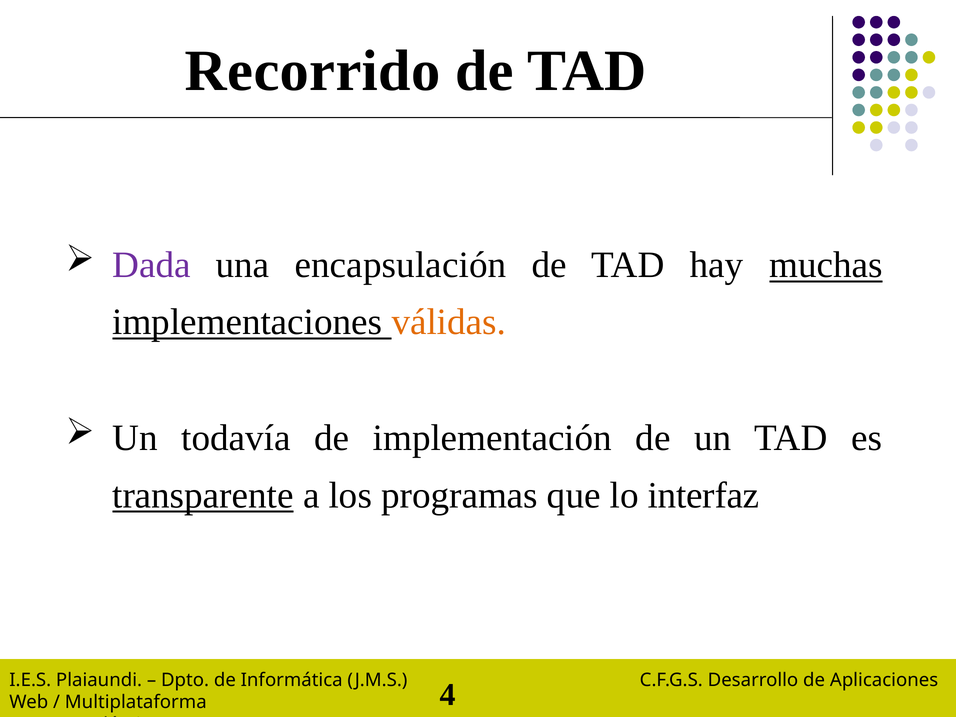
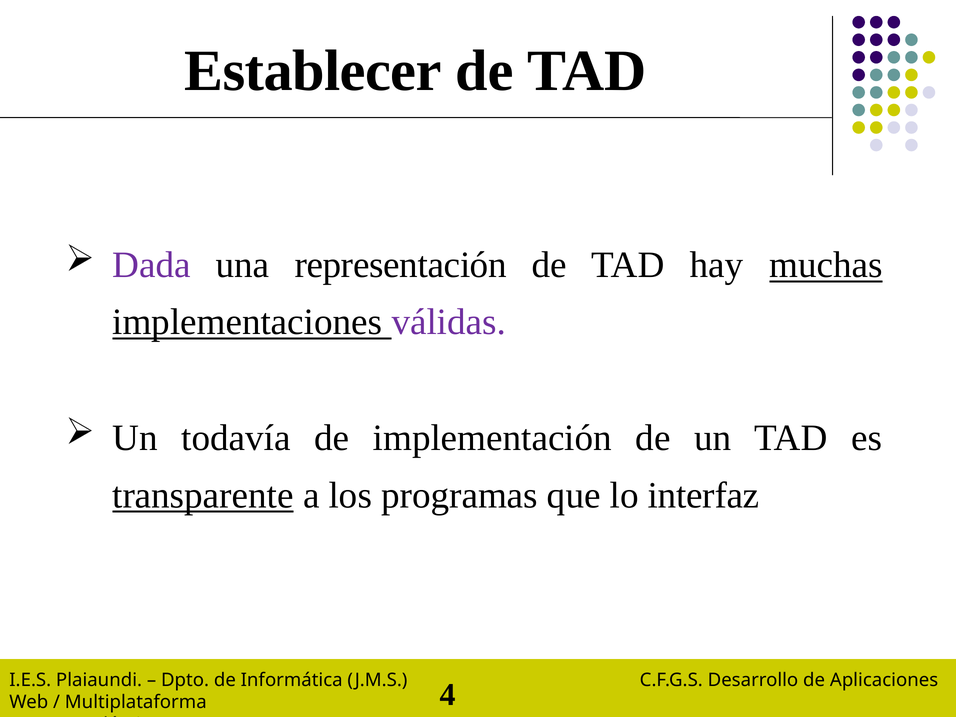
Recorrido: Recorrido -> Establecer (313, 71)
encapsulación: encapsulación -> representación (401, 265)
válidas colour: orange -> purple (449, 322)
